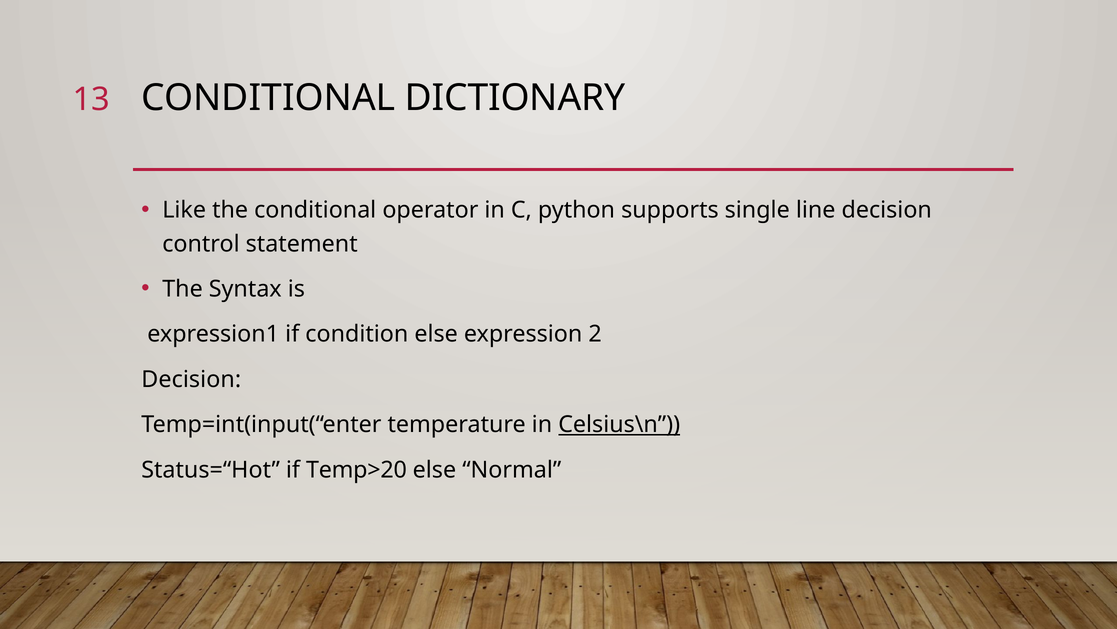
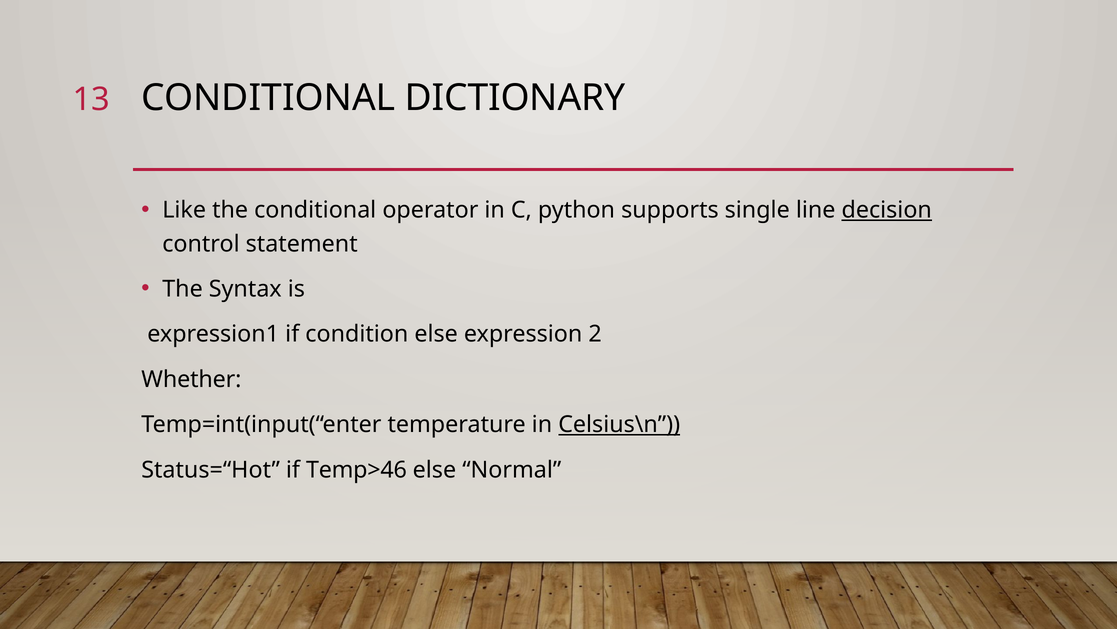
decision underline: none -> present (887, 210)
Decision: Decision -> Whether (191, 379)
Temp>20: Temp>20 -> Temp>46 (356, 469)
